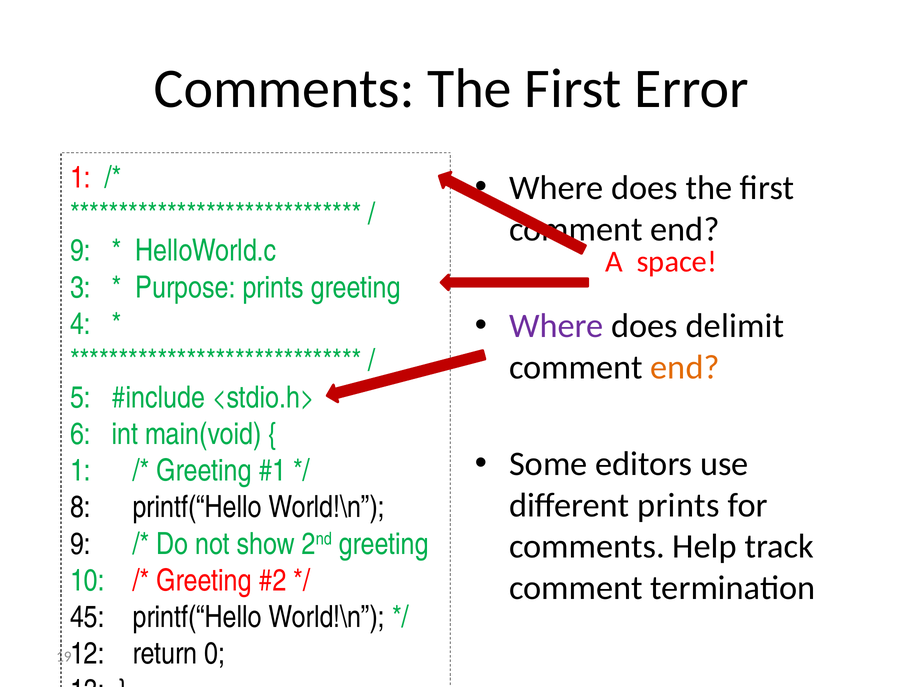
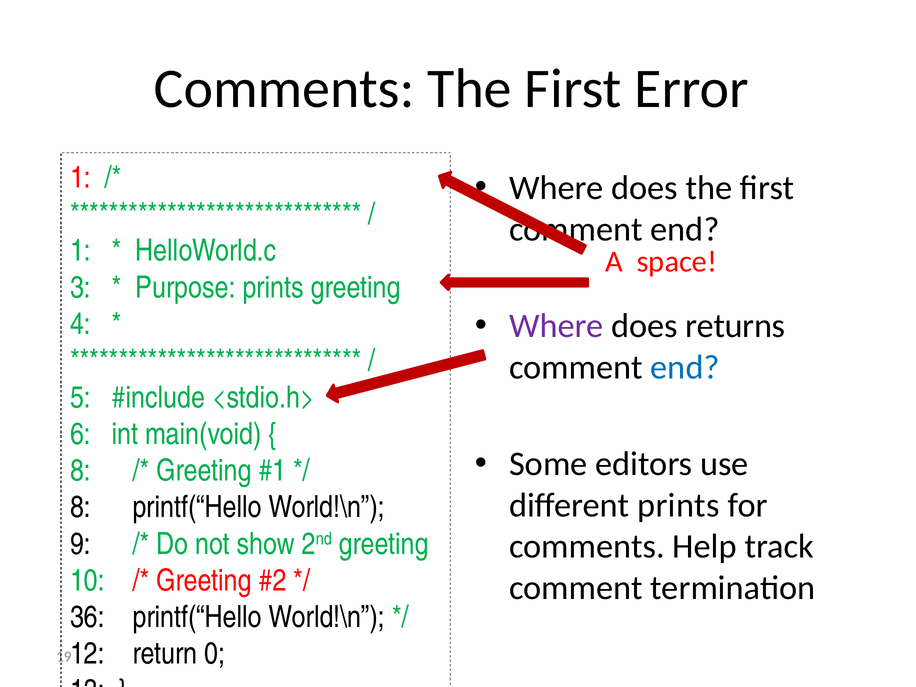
9: 9 -> 1 (81, 251)
delimit: delimit -> returns (735, 326)
end colour: orange -> blue (685, 367)
1: 1 -> 8 (81, 471)
45: 45 -> 36 (87, 617)
